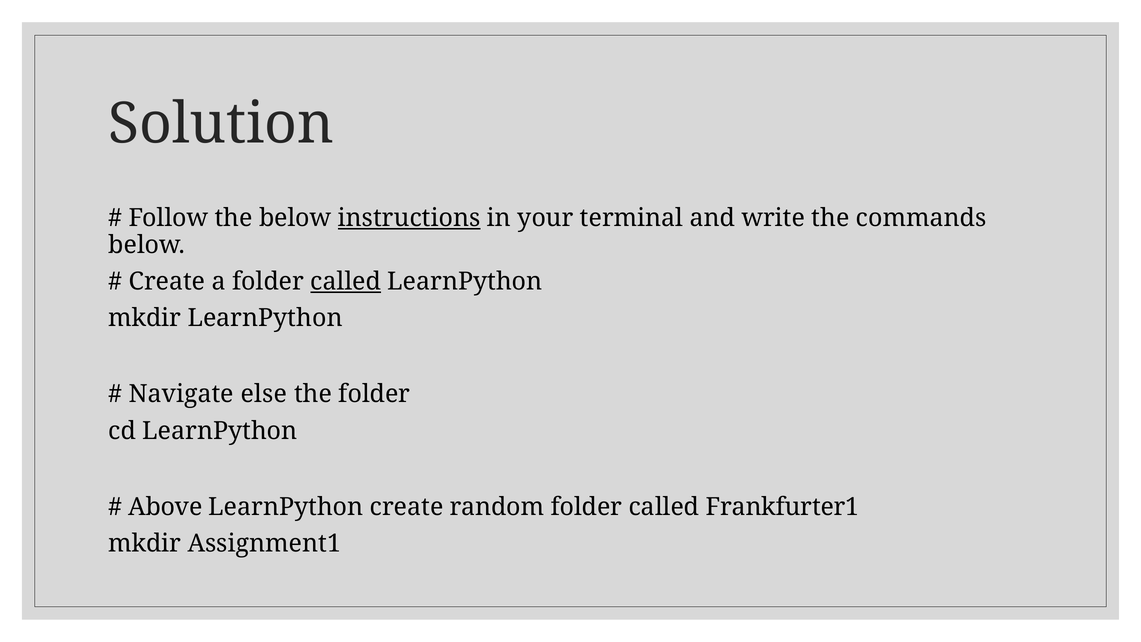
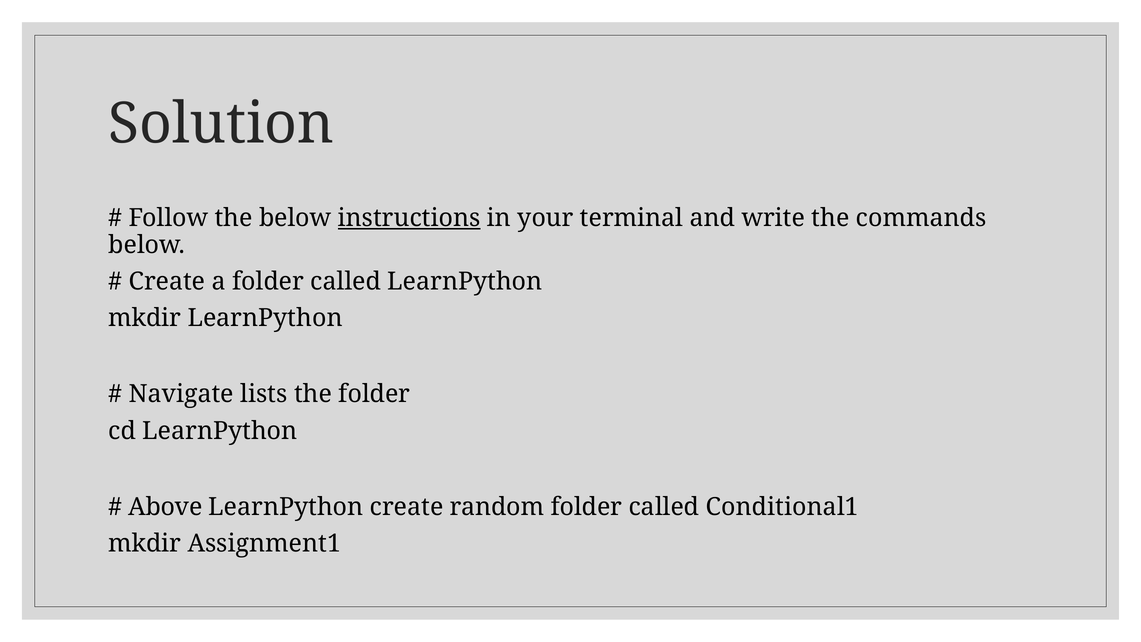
called underline: present -> none (346, 281)
else: else -> lists (264, 394)
Frankfurter1: Frankfurter1 -> Conditional1 (782, 507)
